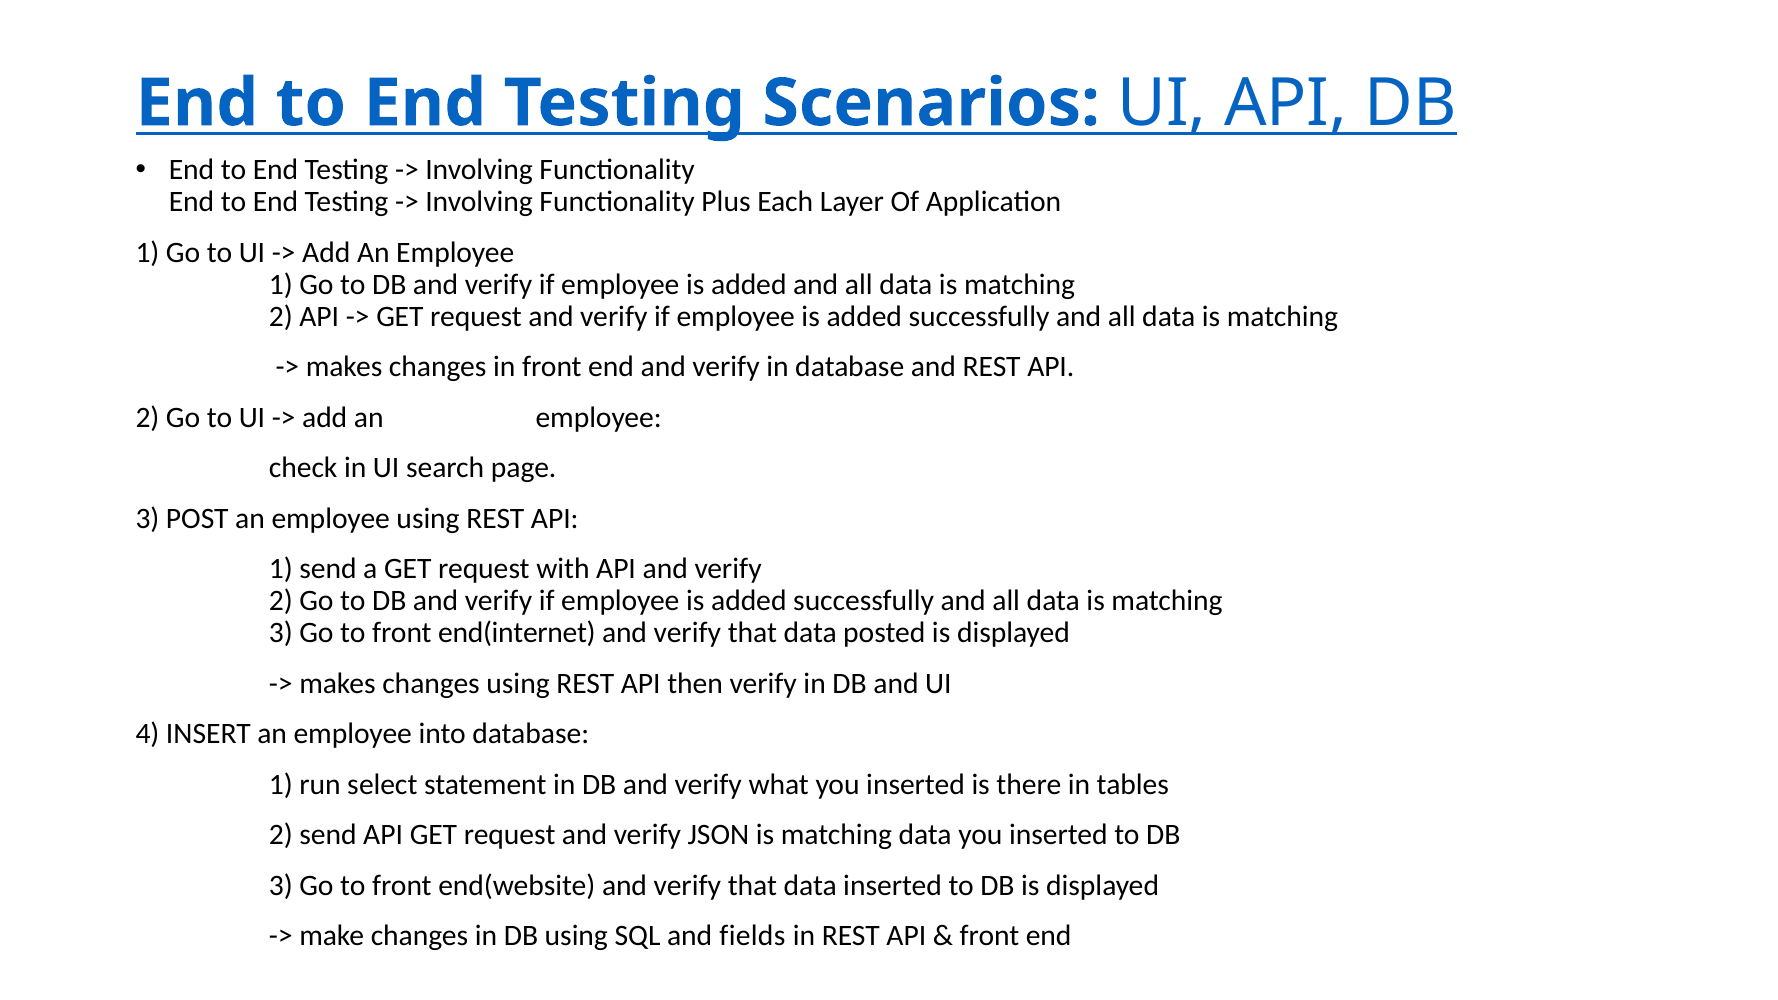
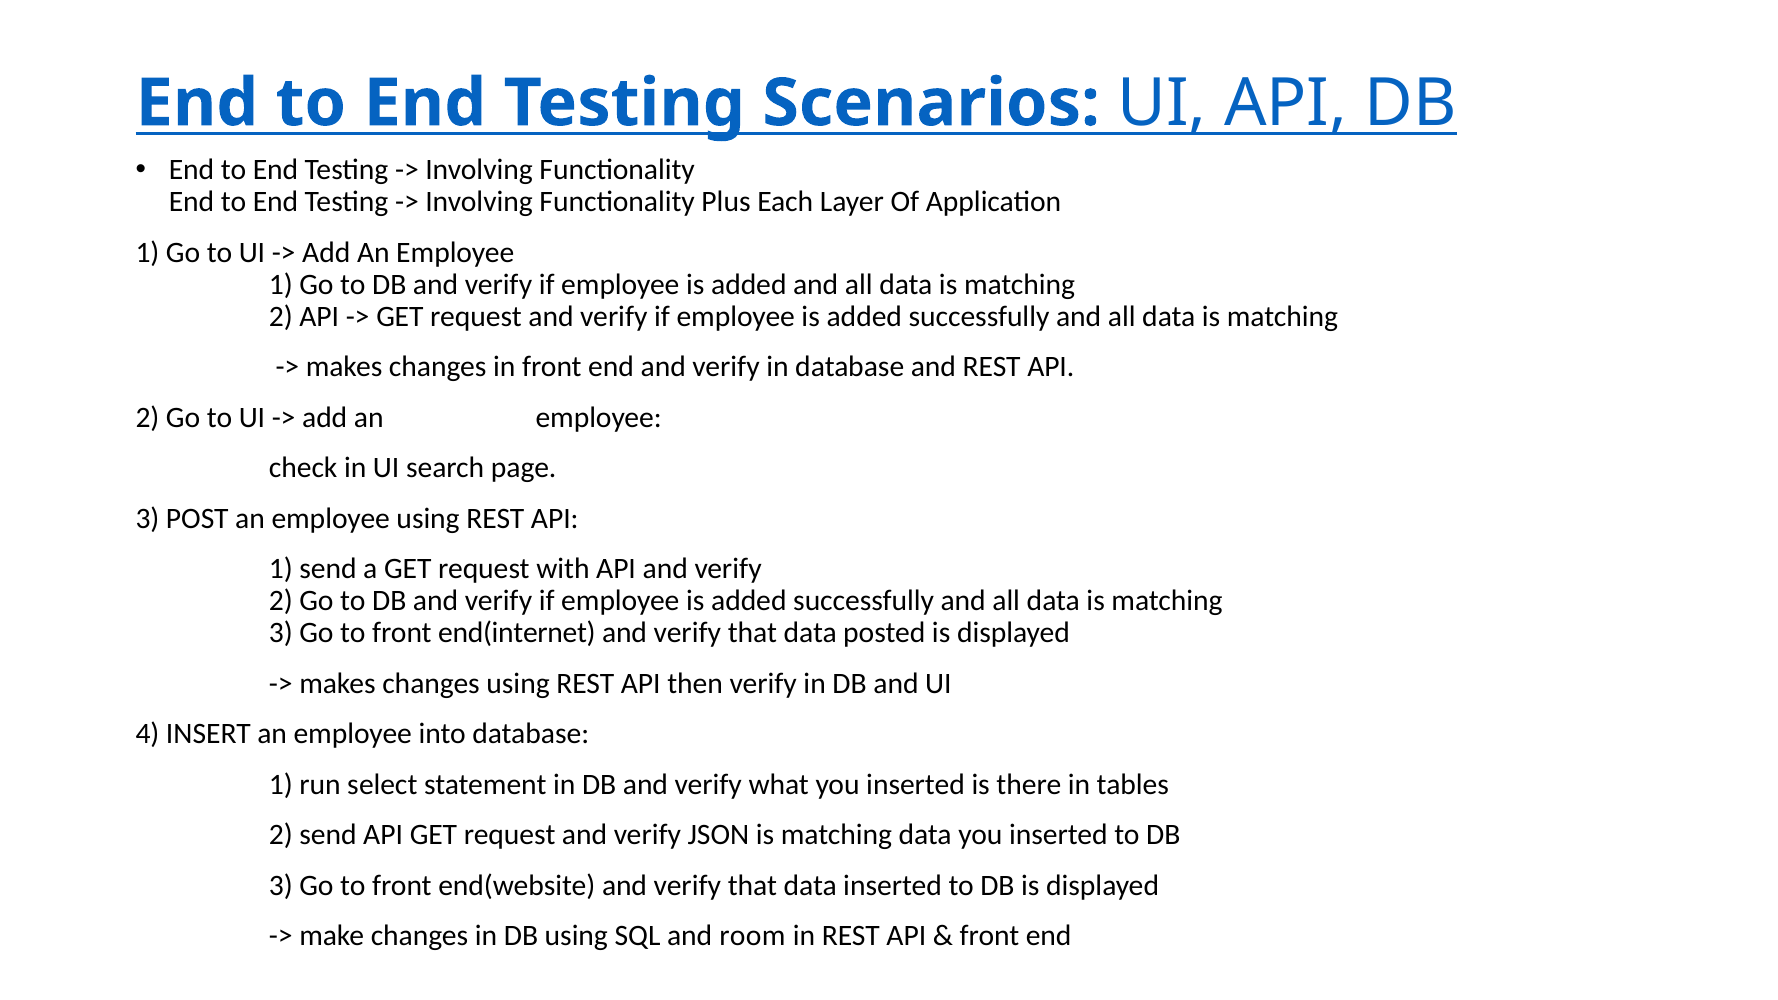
fields: fields -> room (752, 936)
